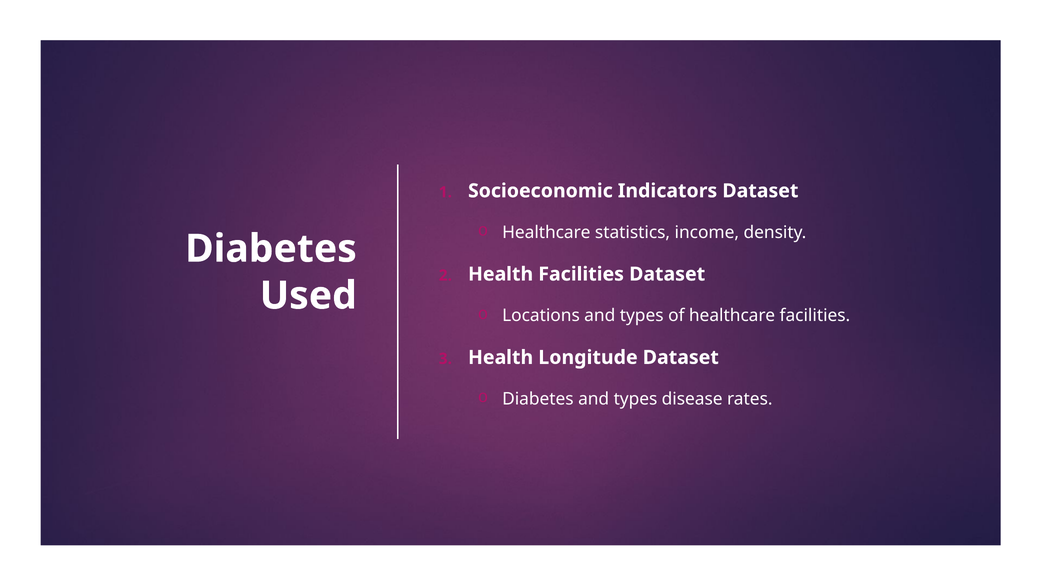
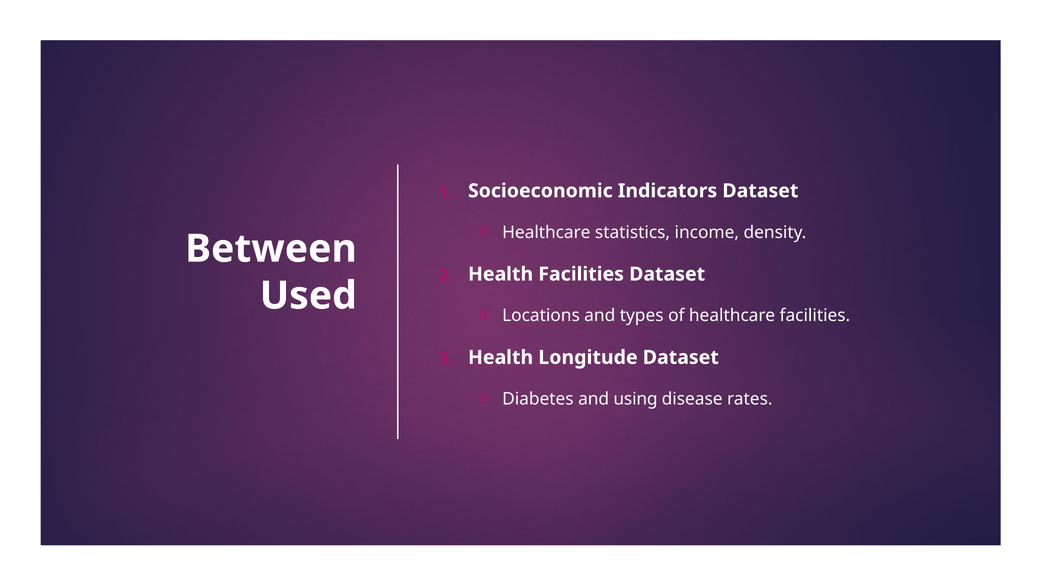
Diabetes: Diabetes -> Between (271, 249)
Diabetes and types: types -> using (636, 399)
